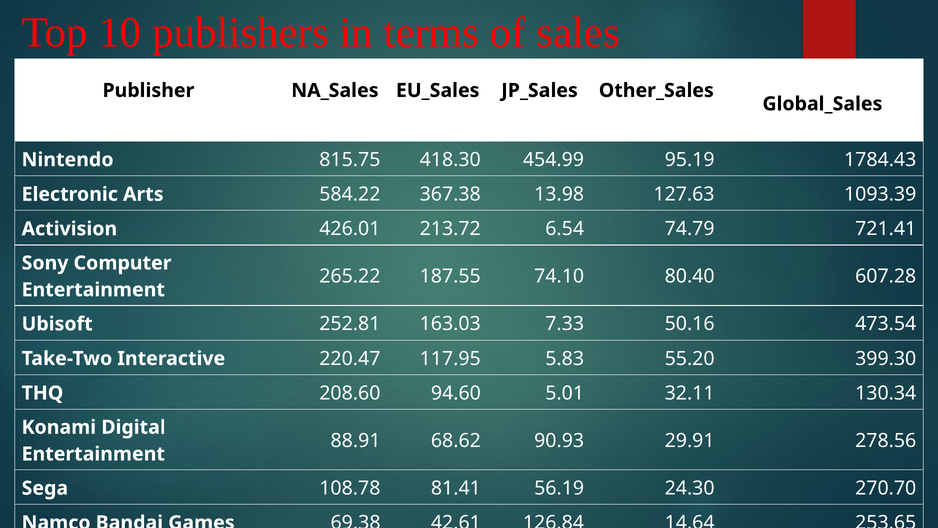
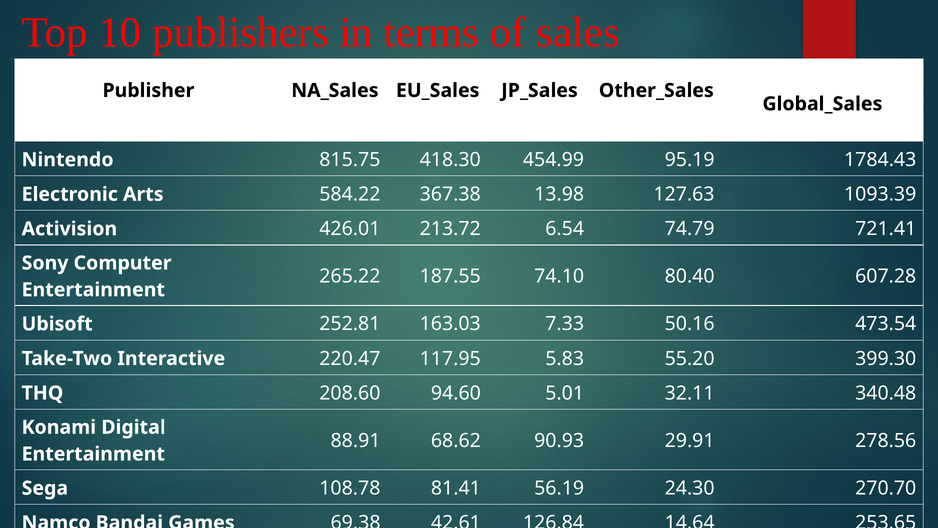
130.34: 130.34 -> 340.48 (886, 393)
